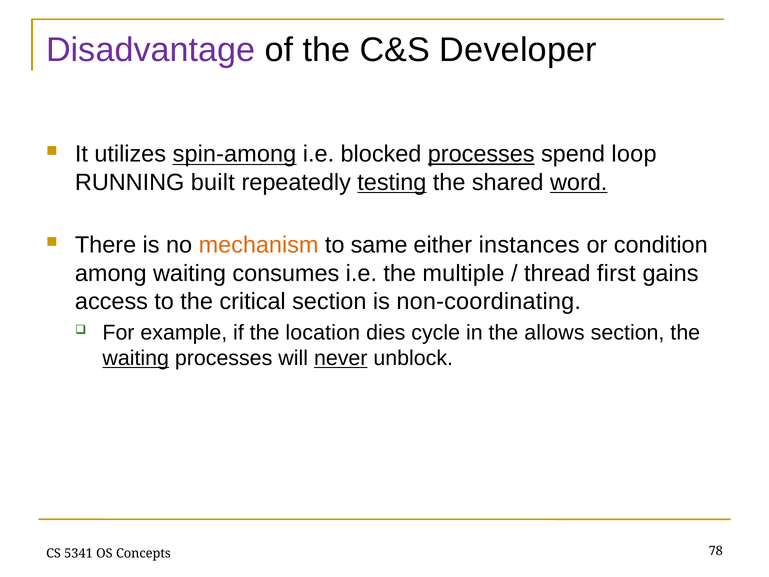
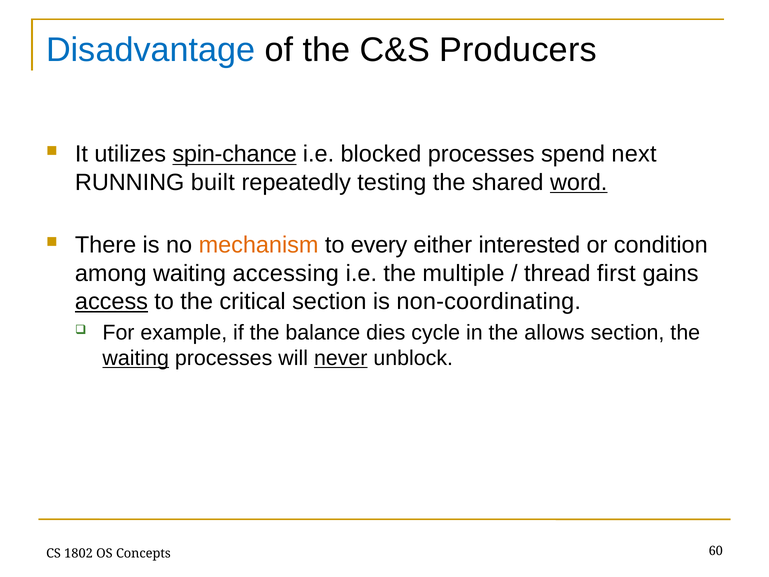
Disadvantage colour: purple -> blue (151, 50)
Developer: Developer -> Producers (518, 50)
spin-among: spin-among -> spin-chance (235, 154)
processes underline: present -> none (481, 154)
loop: loop -> next (634, 154)
testing underline: present -> none (392, 182)
same: same -> every (379, 245)
instances: instances -> interested (529, 245)
consumes: consumes -> accessing (286, 273)
access underline: none -> present (111, 301)
location: location -> balance (323, 332)
5341: 5341 -> 1802 (79, 553)
78: 78 -> 60 (716, 551)
